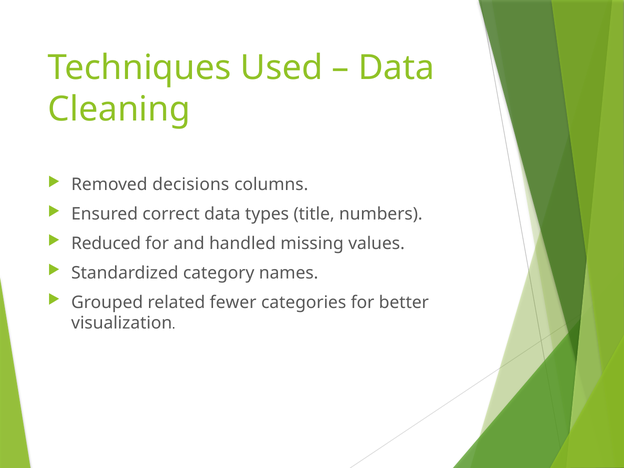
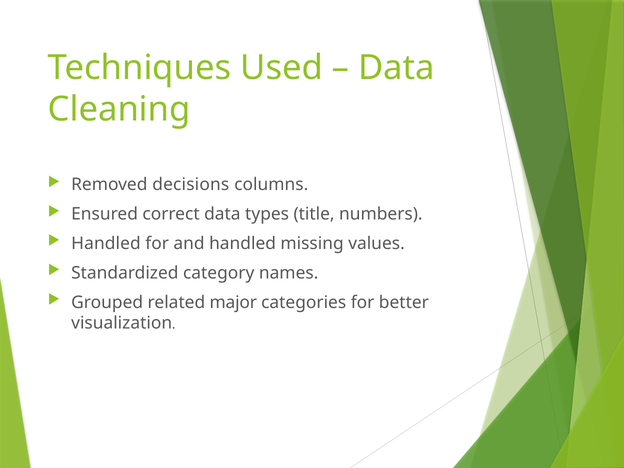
Reduced: Reduced -> Handled (106, 243)
fewer: fewer -> major (233, 302)
